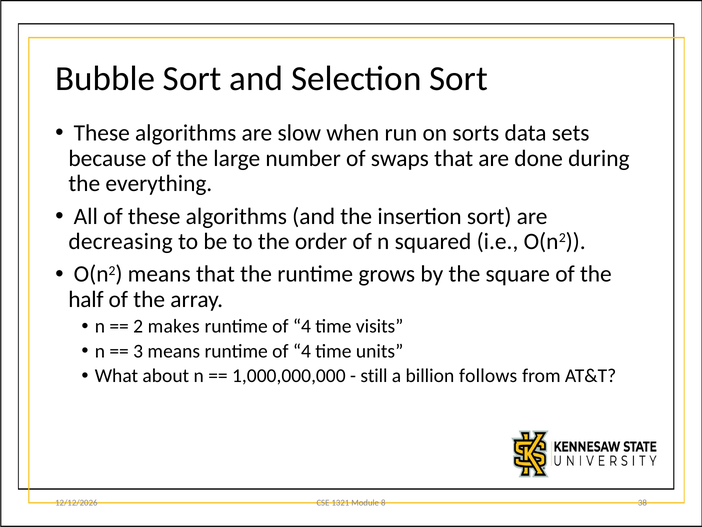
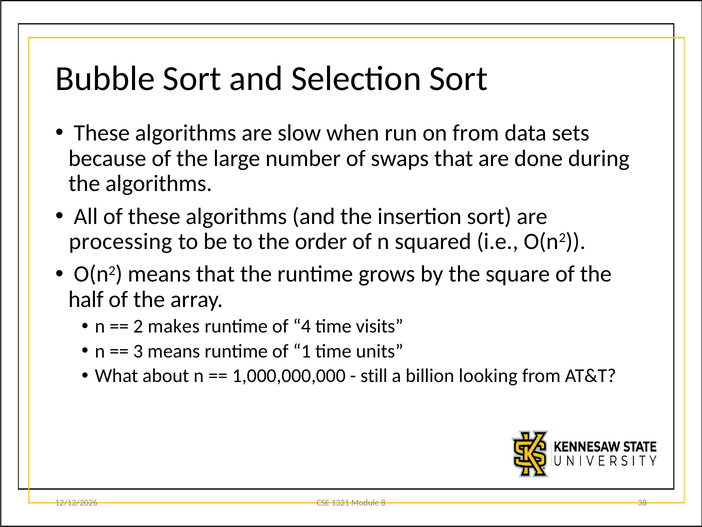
on sorts: sorts -> from (476, 133)
the everything: everything -> algorithms (159, 184)
decreasing: decreasing -> processing (121, 241)
means runtime of 4: 4 -> 1 (302, 351)
follows: follows -> looking (488, 376)
